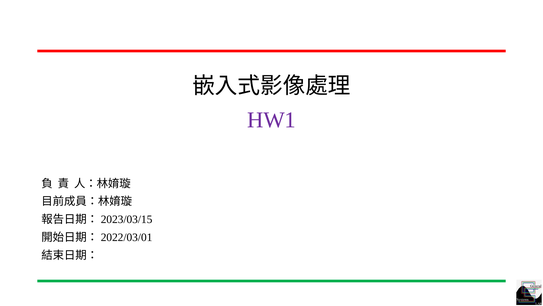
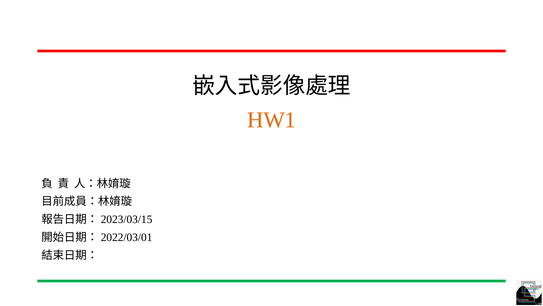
HW1 colour: purple -> orange (271, 120)
